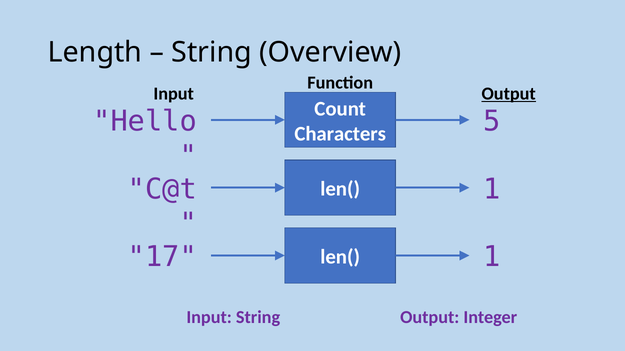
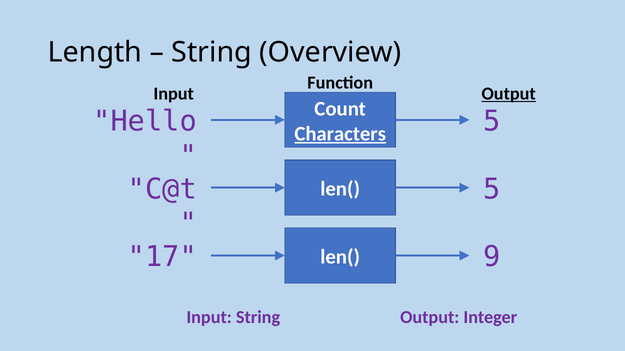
Characters underline: none -> present (340, 134)
1: 1 -> 5 (492, 189)
17 len( 1: 1 -> 9 (492, 257)
